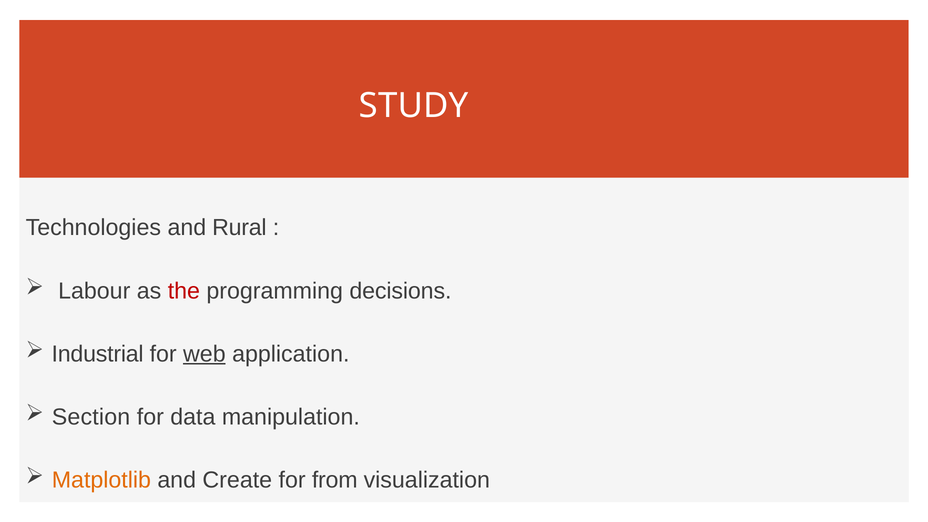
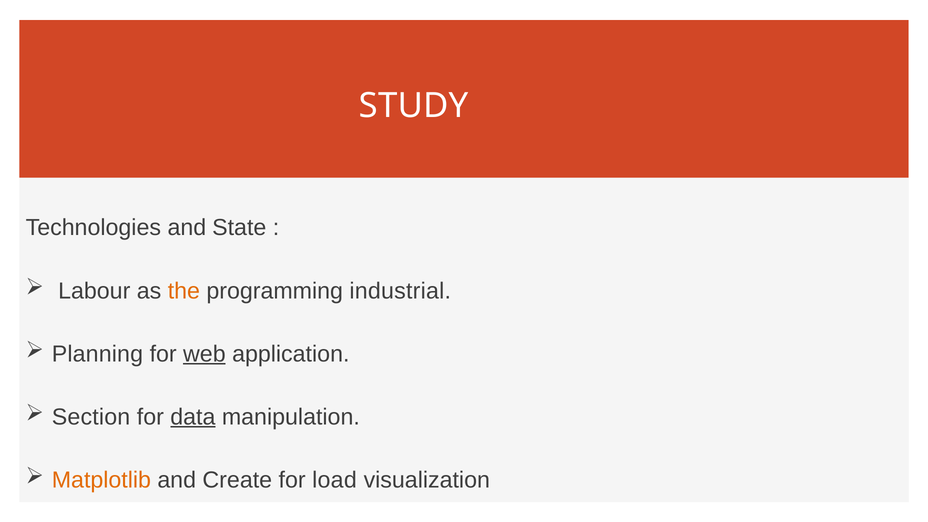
Rural: Rural -> State (239, 228)
the colour: red -> orange (184, 291)
decisions: decisions -> industrial (400, 291)
Industrial: Industrial -> Planning (97, 354)
data underline: none -> present (193, 417)
from: from -> load (335, 480)
